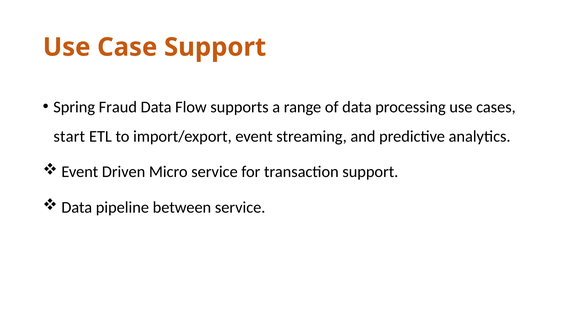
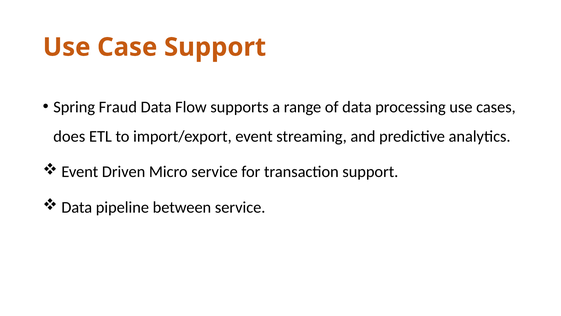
start: start -> does (69, 136)
